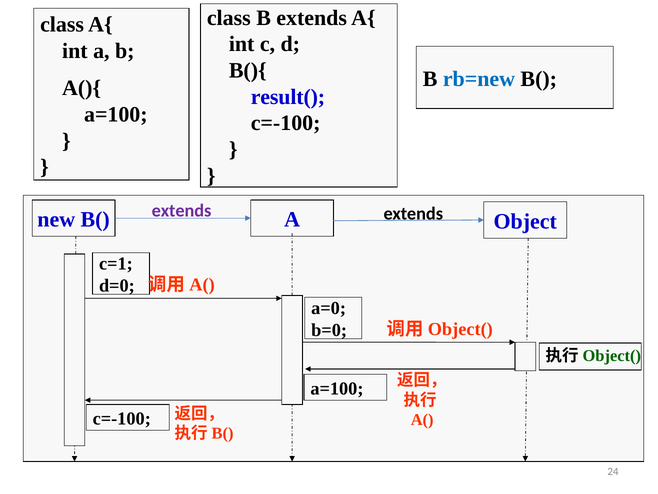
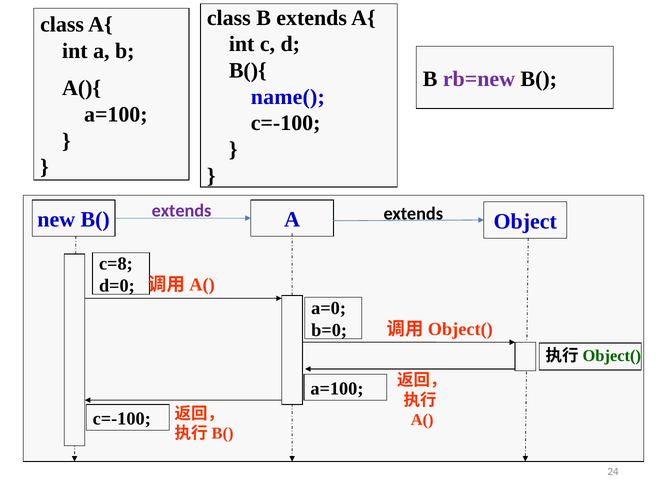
rb=new colour: blue -> purple (479, 79)
result(: result( -> name( (288, 97)
c=1: c=1 -> c=8 (116, 264)
